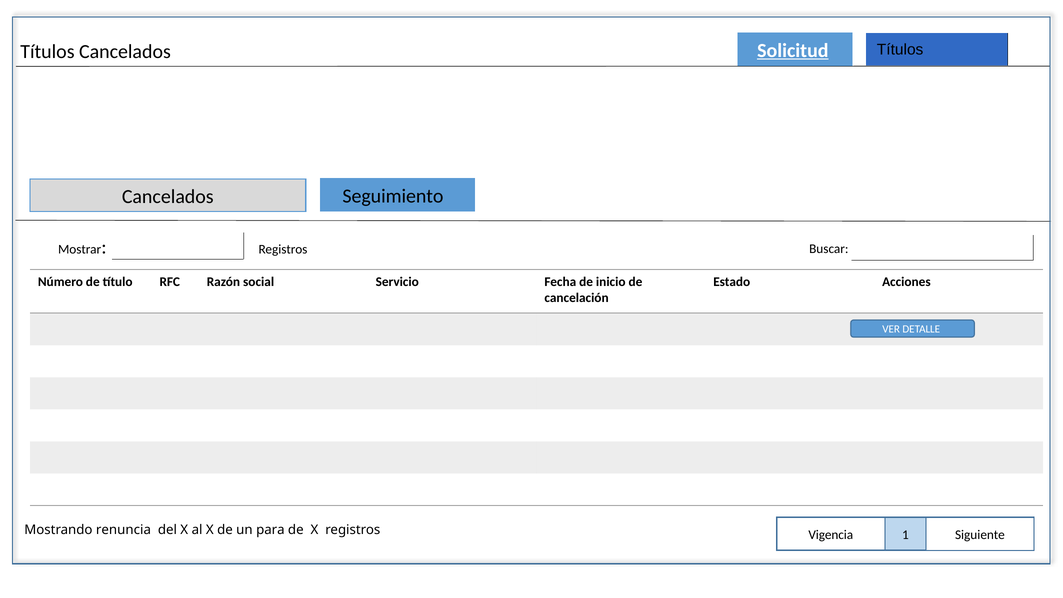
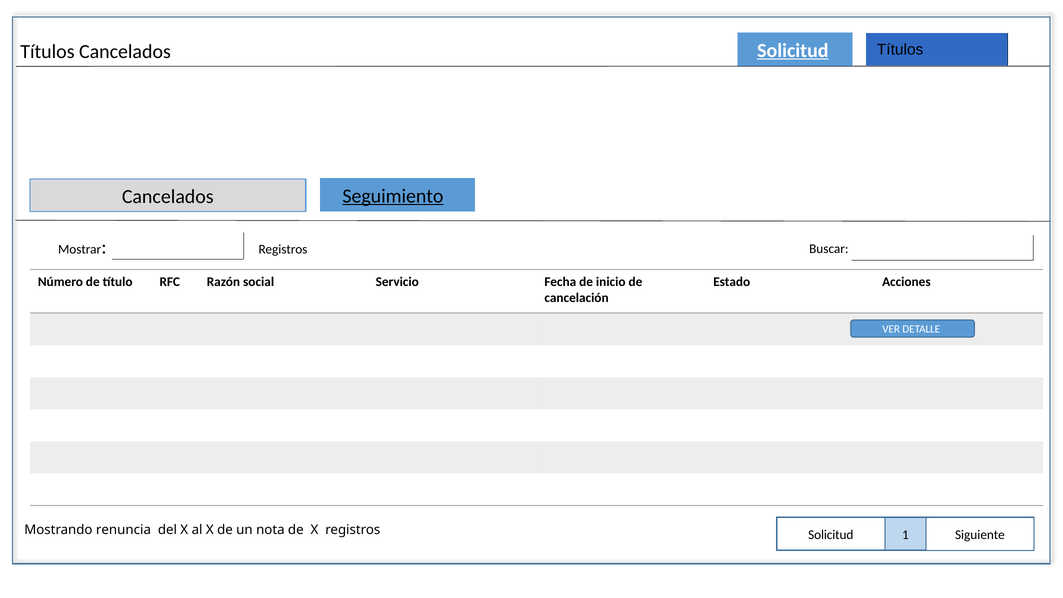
Seguimiento underline: none -> present (393, 196)
para: para -> nota (270, 530)
Vigencia: Vigencia -> Solicitud (831, 535)
